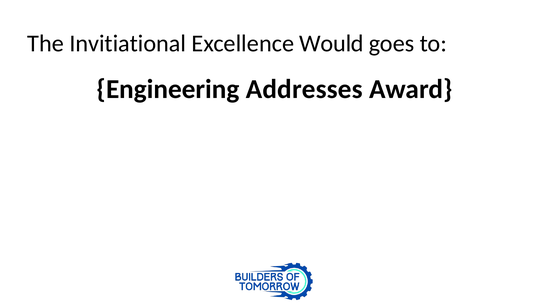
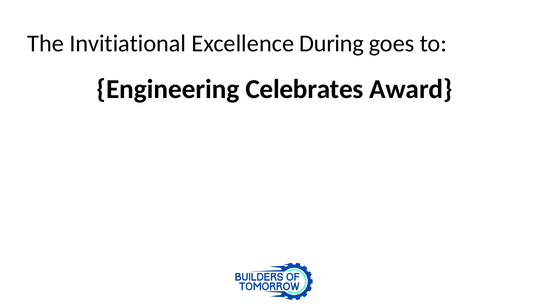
Would: Would -> During (332, 44)
Addresses: Addresses -> Celebrates (304, 89)
